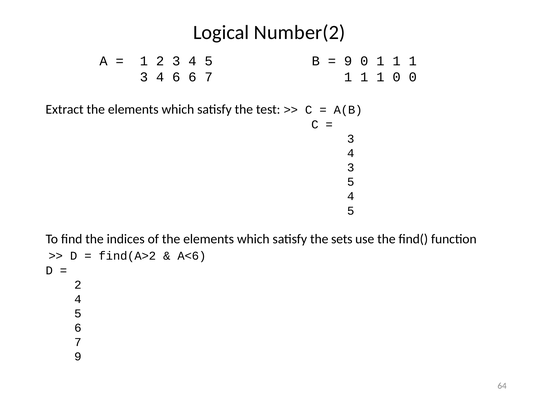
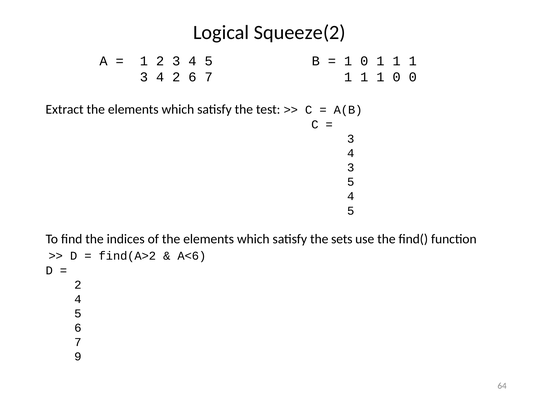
Number(2: Number(2 -> Squeeze(2 (300, 32)
9: 9 -> 1 (348, 61)
4 6: 6 -> 2 (176, 77)
